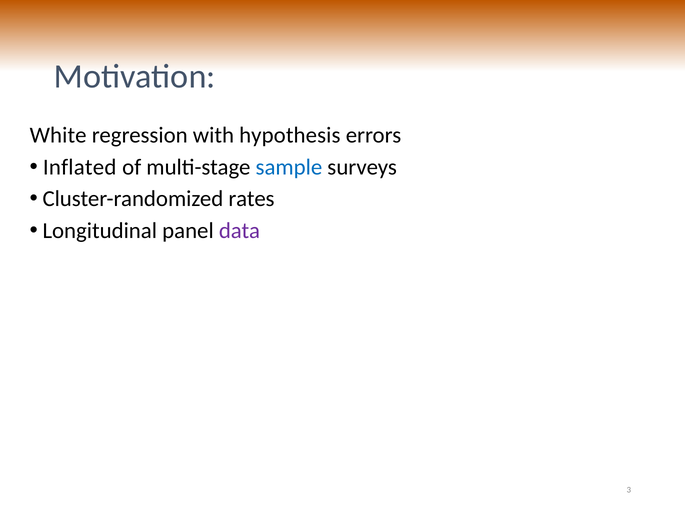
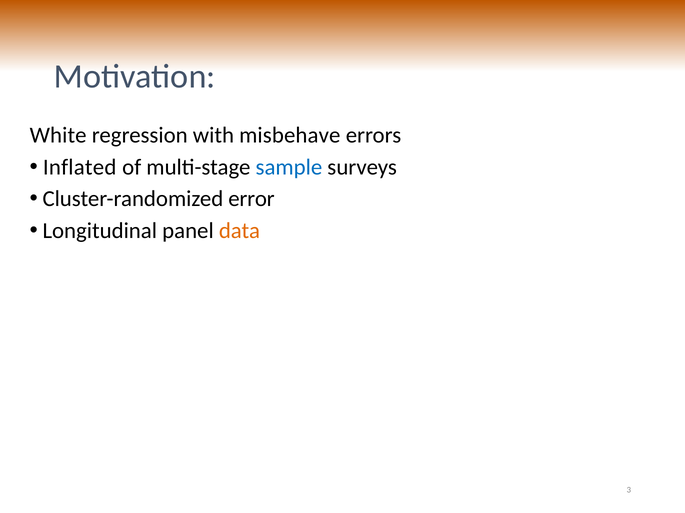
hypothesis: hypothesis -> misbehave (290, 136)
rates: rates -> error (252, 199)
data colour: purple -> orange (239, 231)
